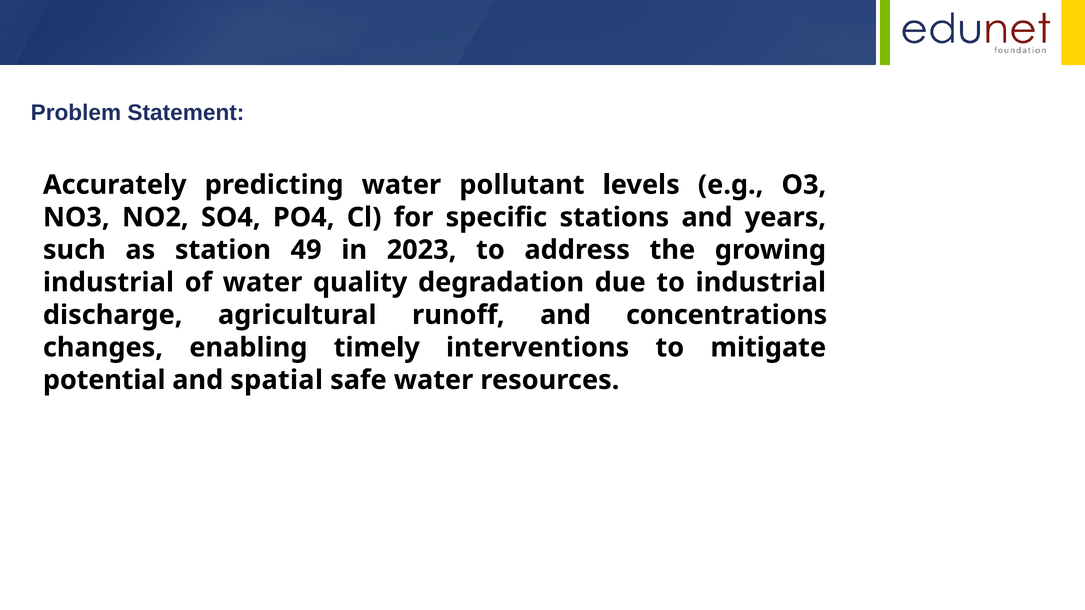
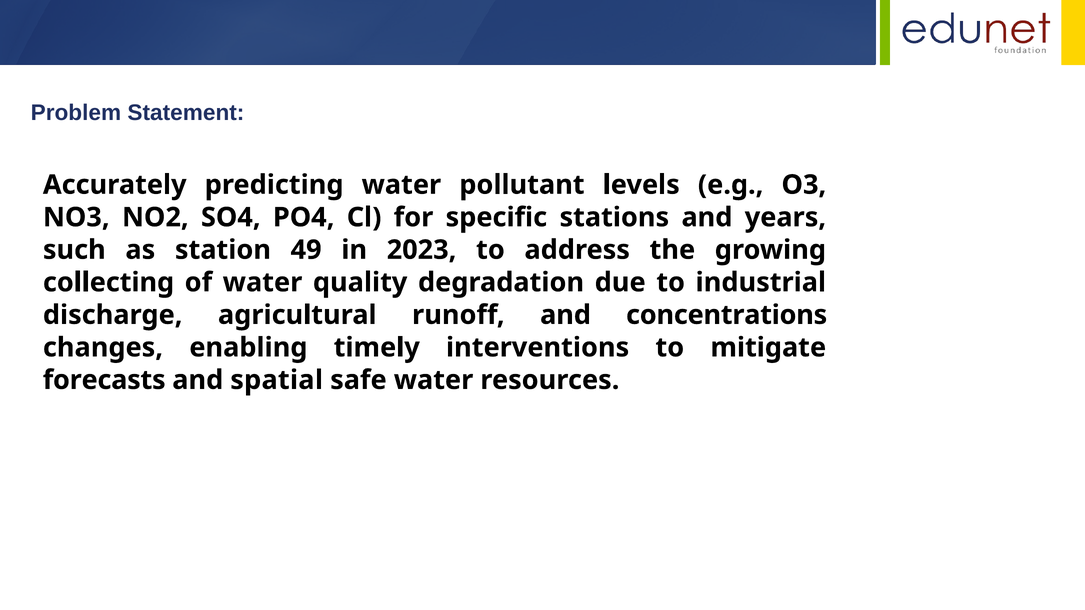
industrial: industrial -> collecting (109, 283)
potential: potential -> forecasts (104, 380)
